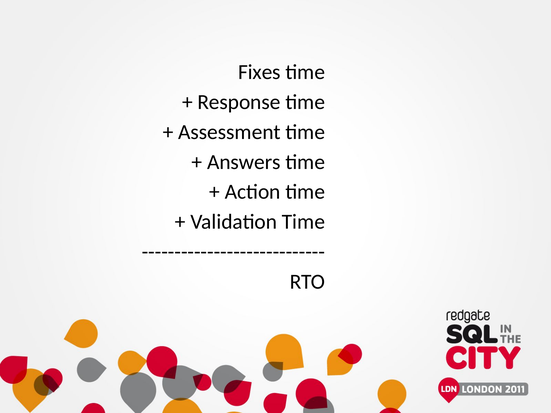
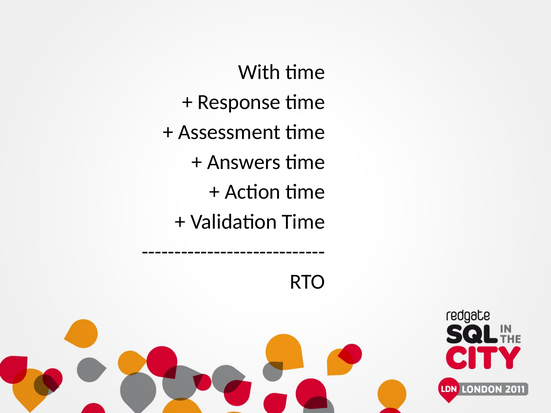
Fixes: Fixes -> With (259, 72)
